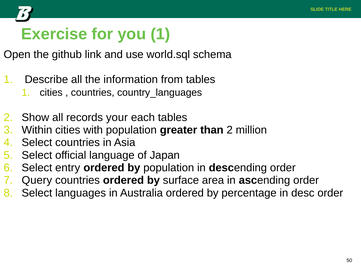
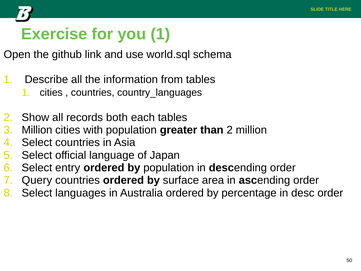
your: your -> both (117, 117)
Within: Within -> Million (37, 130)
